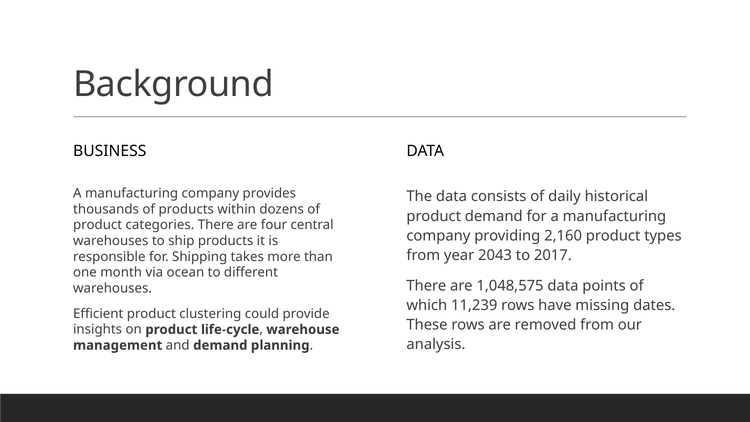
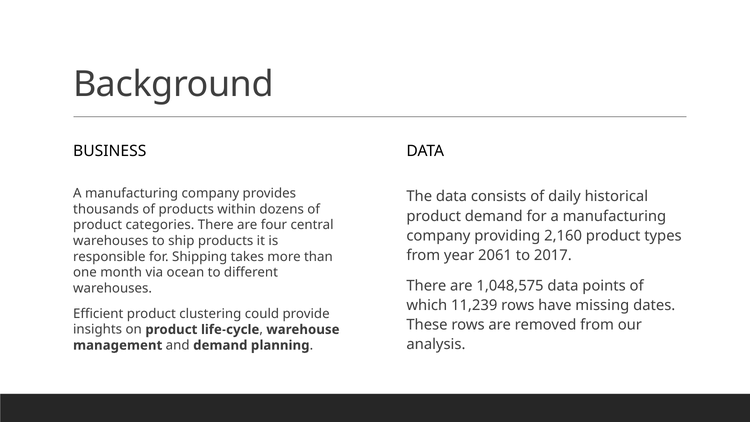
2043: 2043 -> 2061 (495, 255)
